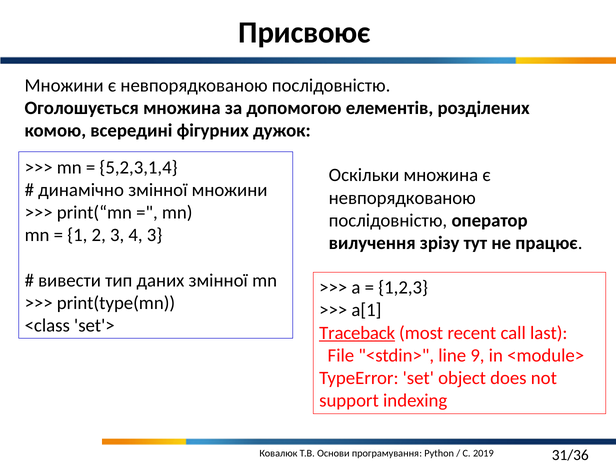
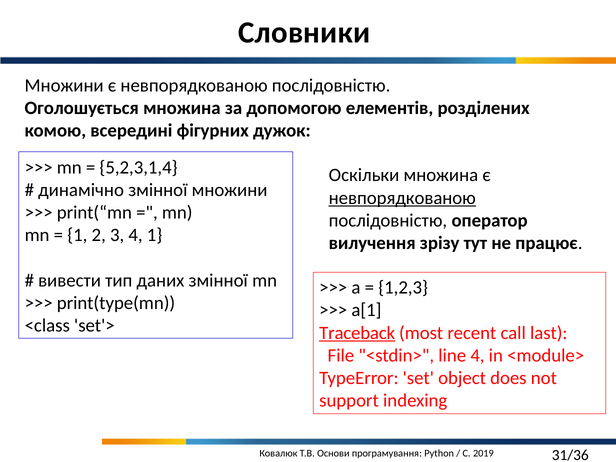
Присвоює: Присвоює -> Словники (304, 33)
невпорядкованою underline: none -> present (402, 198)
4 3: 3 -> 1 (155, 235)
line 9: 9 -> 4 (477, 355)
